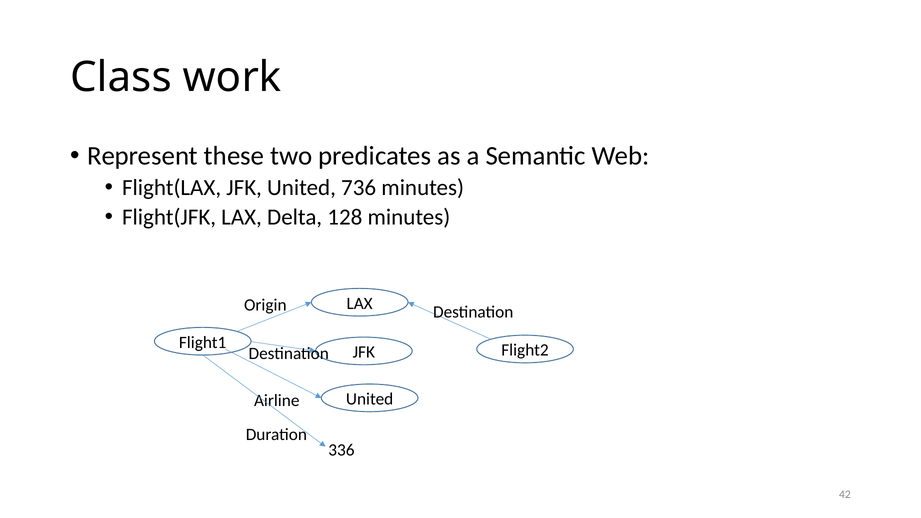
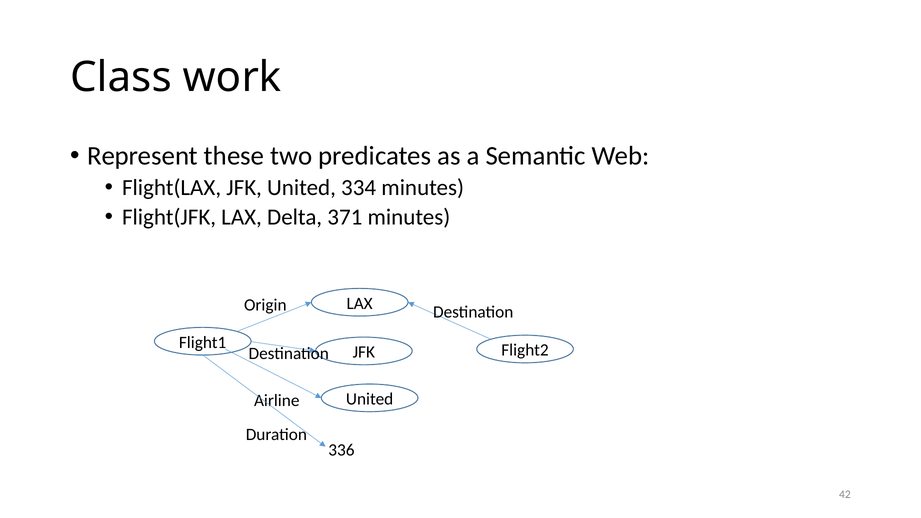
736: 736 -> 334 (359, 187)
128: 128 -> 371 (345, 217)
